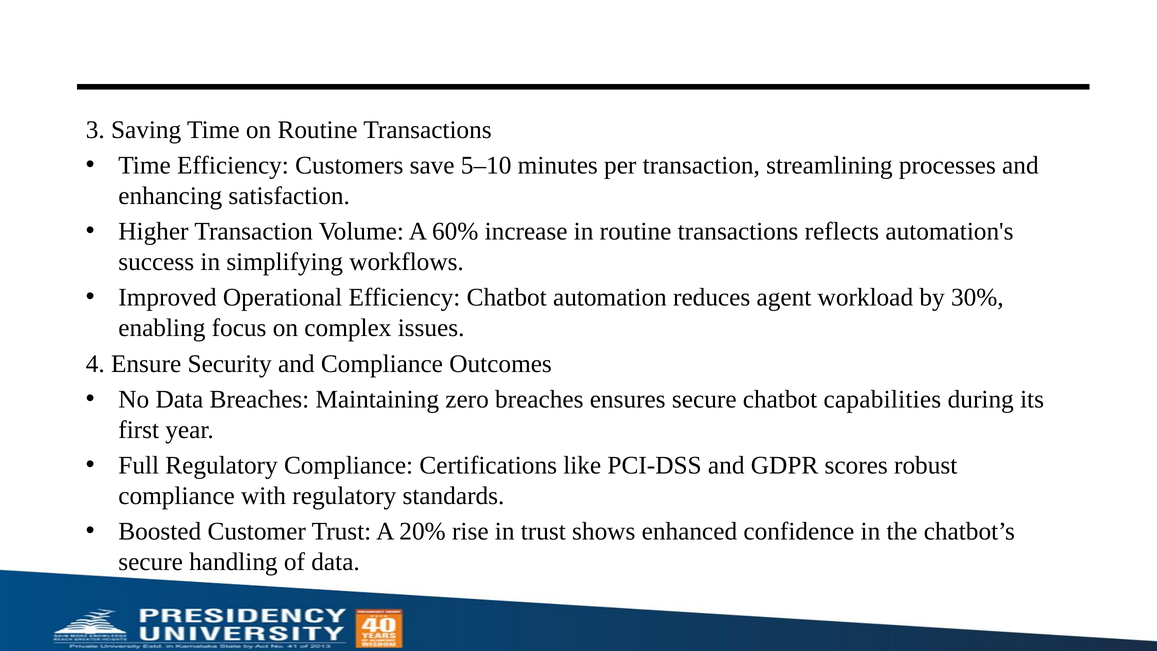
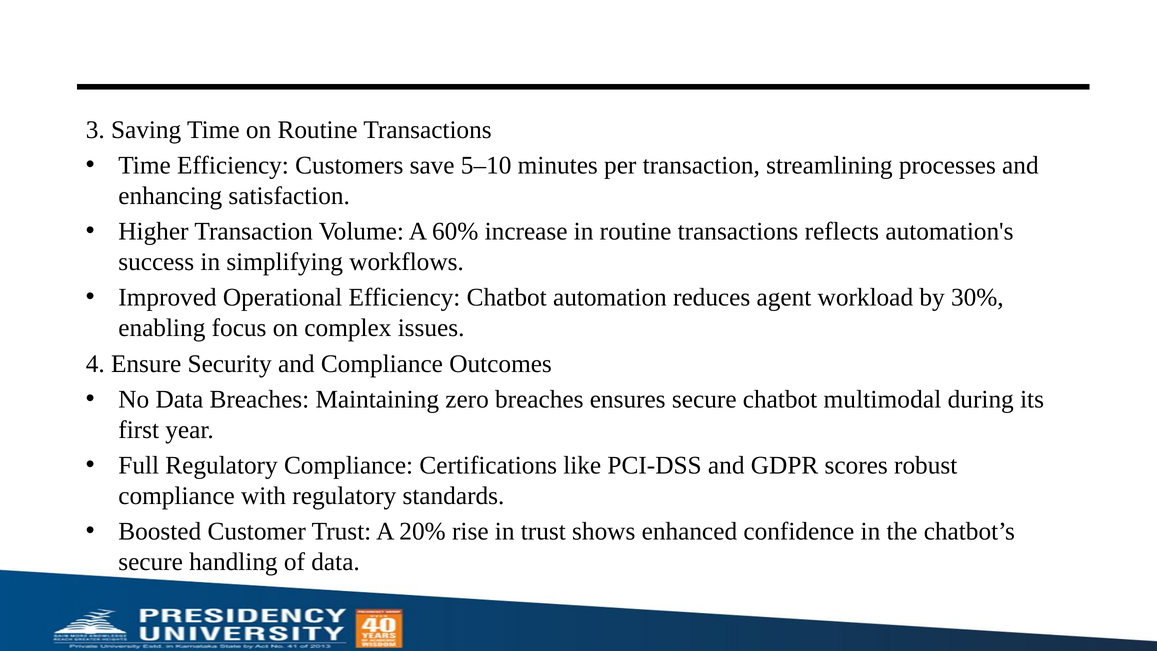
capabilities: capabilities -> multimodal (882, 399)
